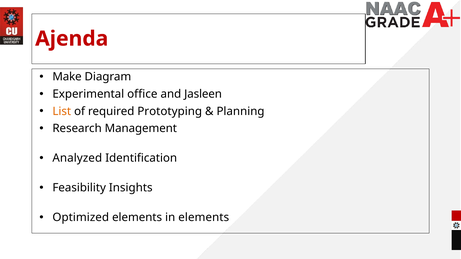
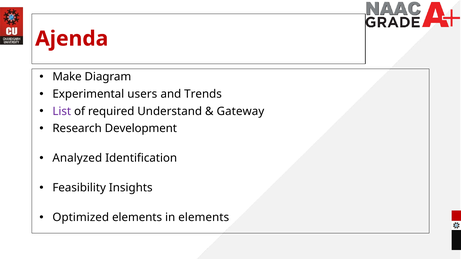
office: office -> users (142, 94)
Jasleen: Jasleen -> Trends (203, 94)
List colour: orange -> purple (62, 111)
Prototyping: Prototyping -> Understand (170, 111)
Planning: Planning -> Gateway (240, 111)
Management: Management -> Development (141, 129)
